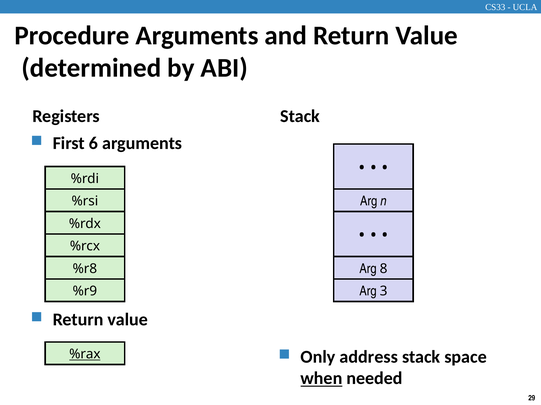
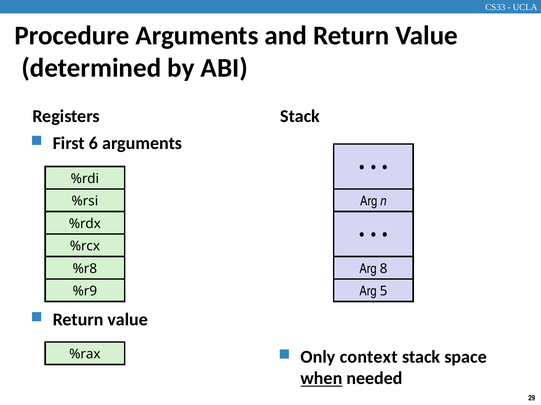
3: 3 -> 5 (384, 292)
%rax underline: present -> none (85, 355)
address: address -> context (369, 357)
